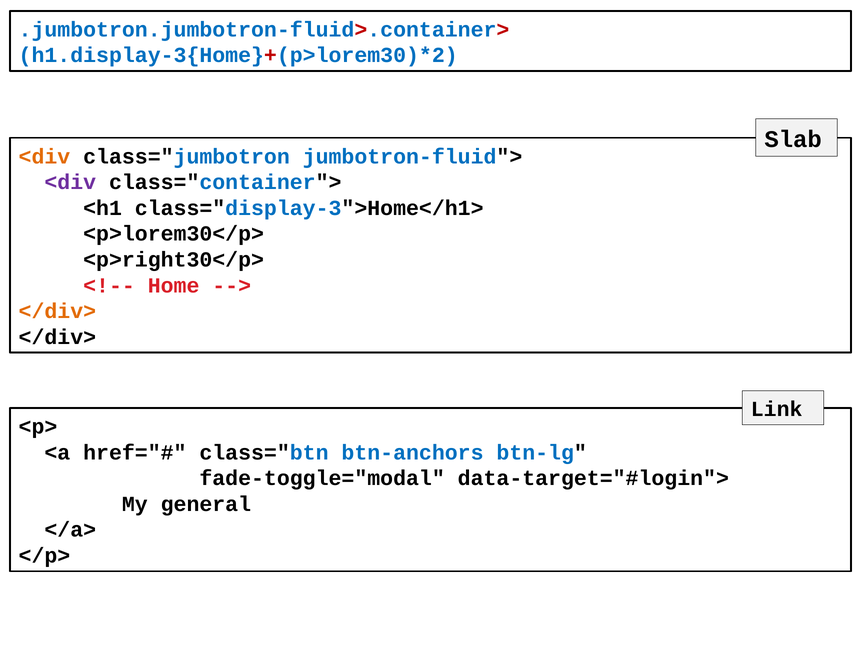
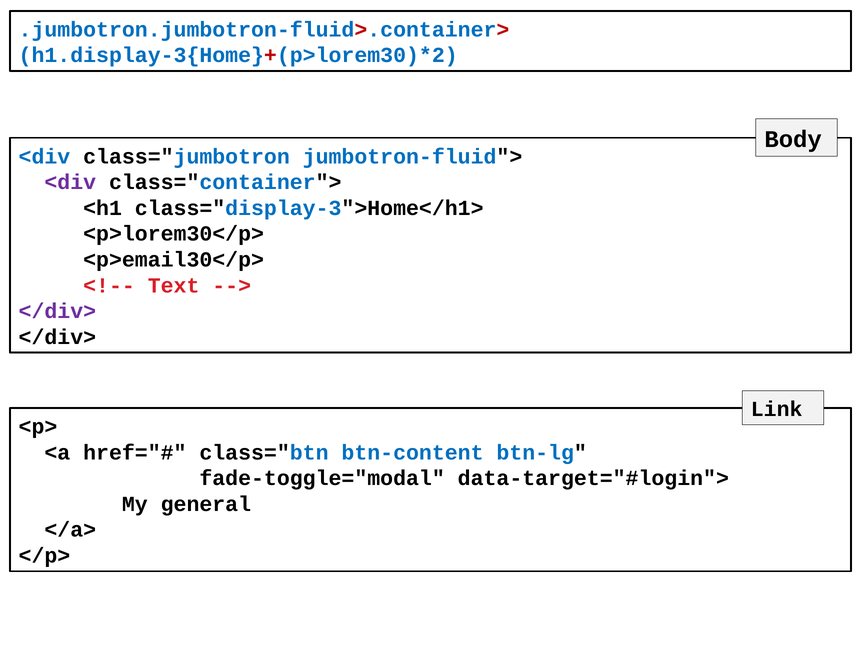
Slab: Slab -> Body (793, 139)
<div colour: orange -> blue (44, 157)
<p>right30</p>: <p>right30</p> -> <p>email30</p> (174, 260)
Home: Home -> Text (174, 286)
</div> colour: orange -> purple (57, 312)
btn-anchors: btn-anchors -> btn-content (413, 453)
